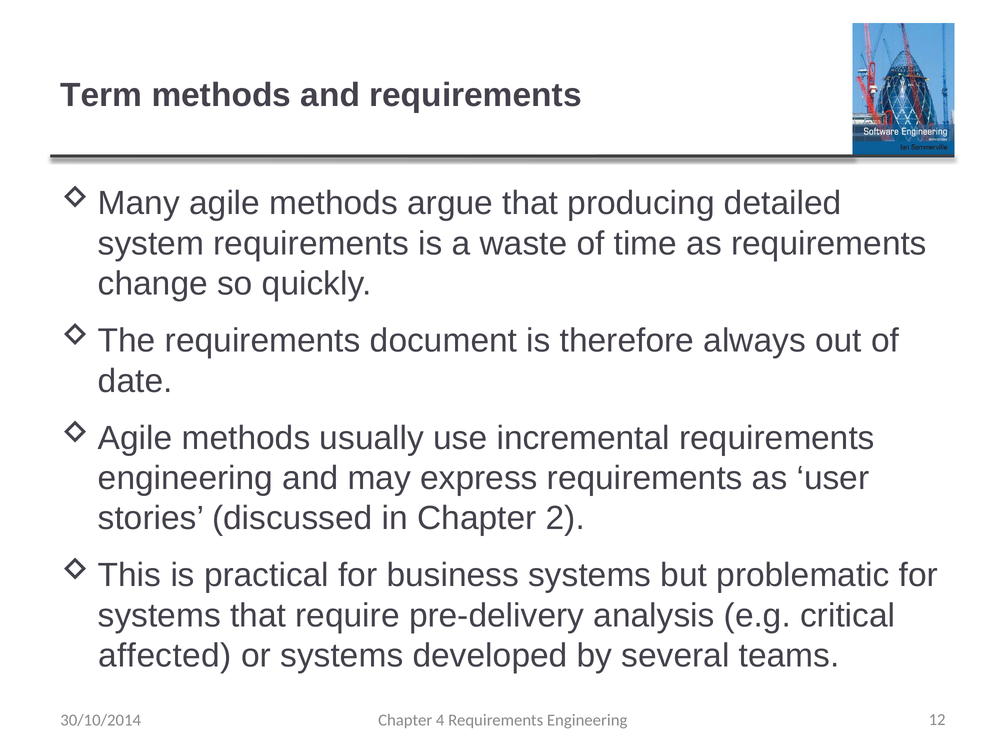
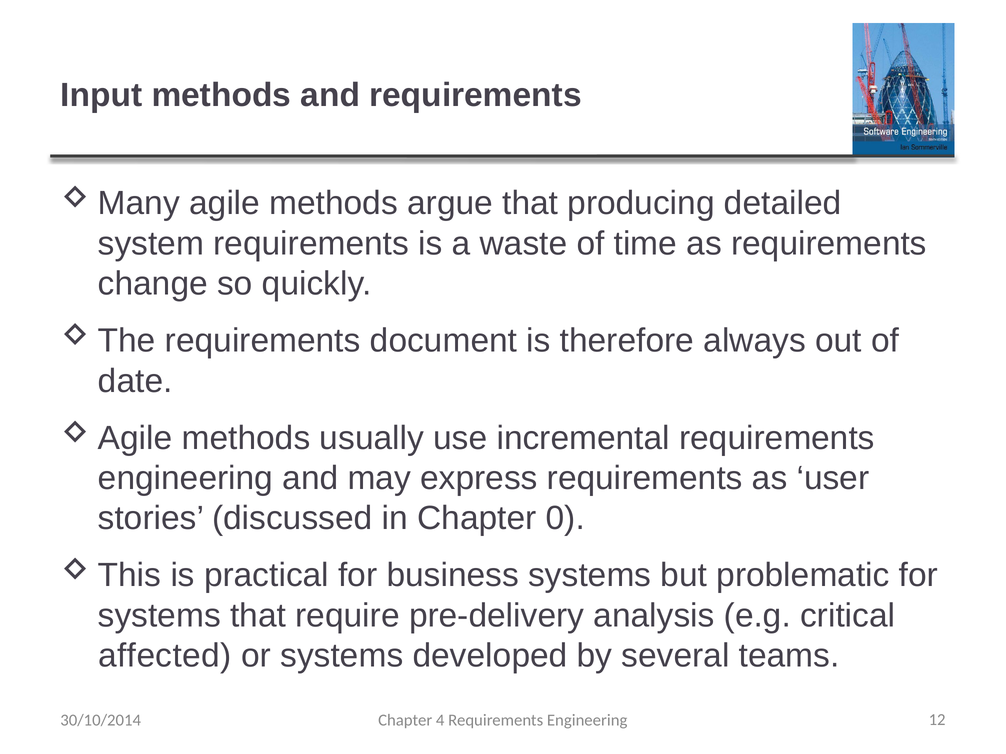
Term: Term -> Input (101, 95)
2: 2 -> 0 (565, 519)
